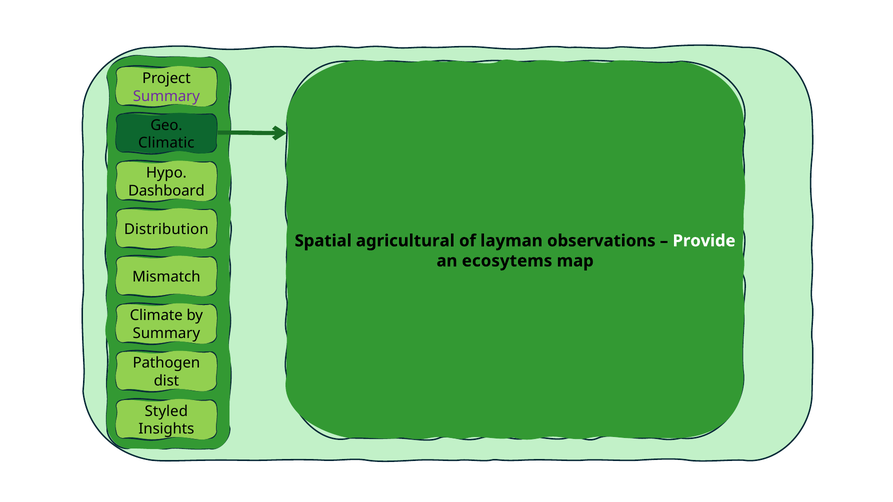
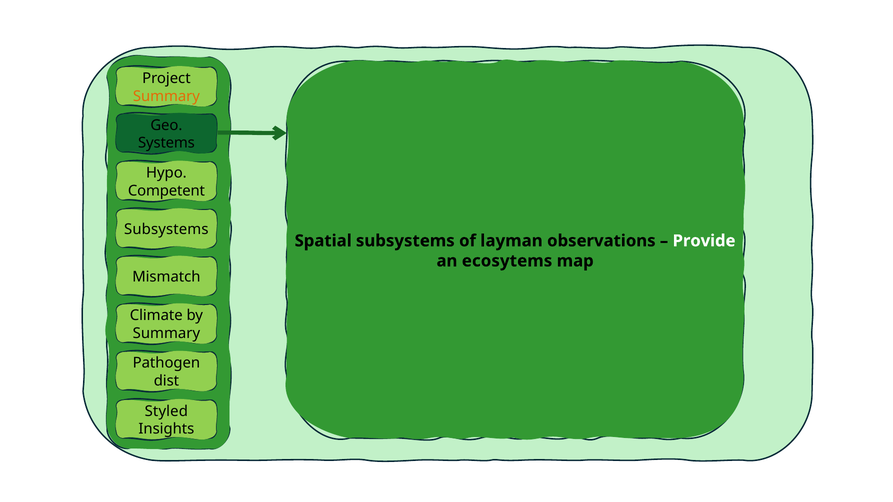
Summary colour: purple -> orange (166, 96)
Climatic: Climatic -> Systems (166, 143)
Dashboard: Dashboard -> Competent (166, 191)
Distribution: Distribution -> Subsystems (166, 230)
Spatial agricultural: agricultural -> subsystems (405, 241)
